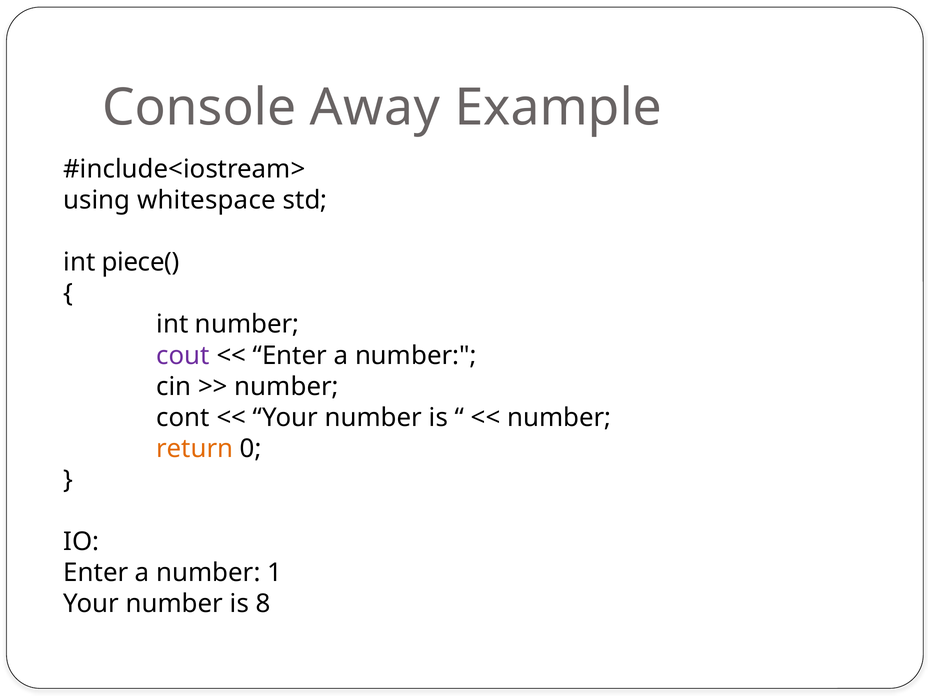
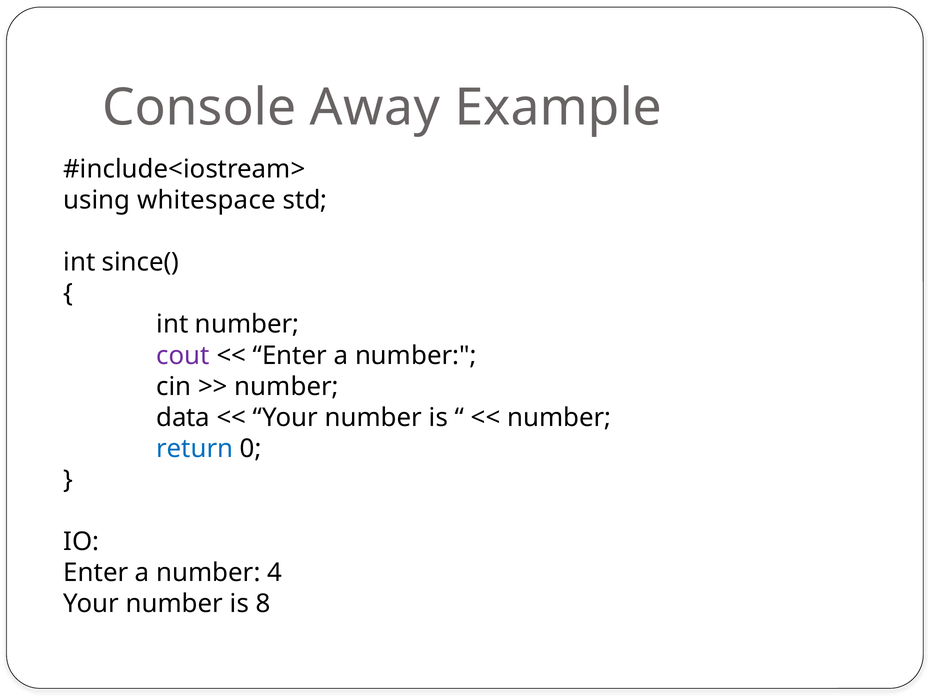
piece(: piece( -> since( (141, 262)
cont: cont -> data (183, 417)
return colour: orange -> blue (195, 448)
1: 1 -> 4 (275, 572)
